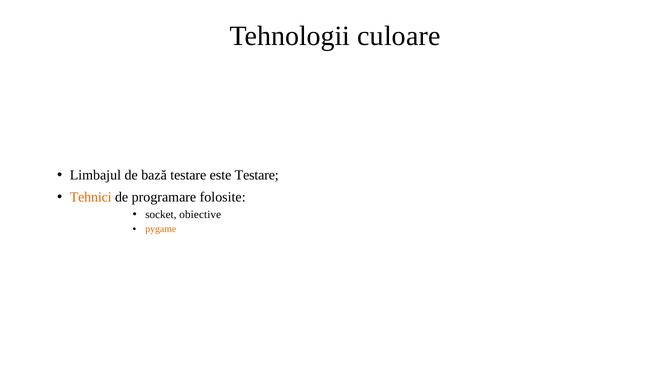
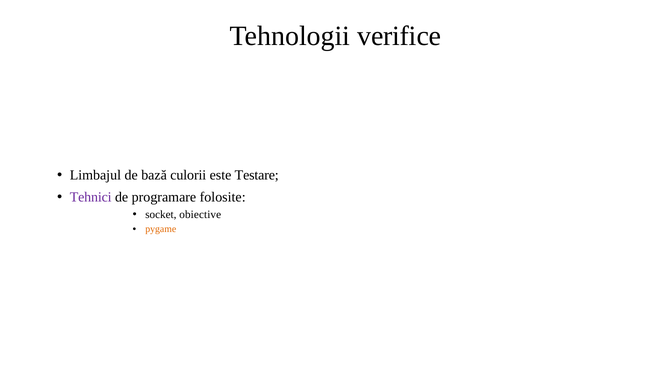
culoare: culoare -> verifice (399, 36)
bază testare: testare -> culorii (188, 175)
Tehnici colour: orange -> purple (91, 198)
